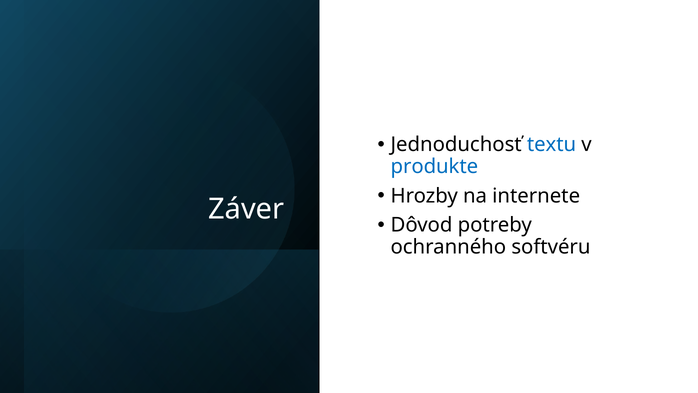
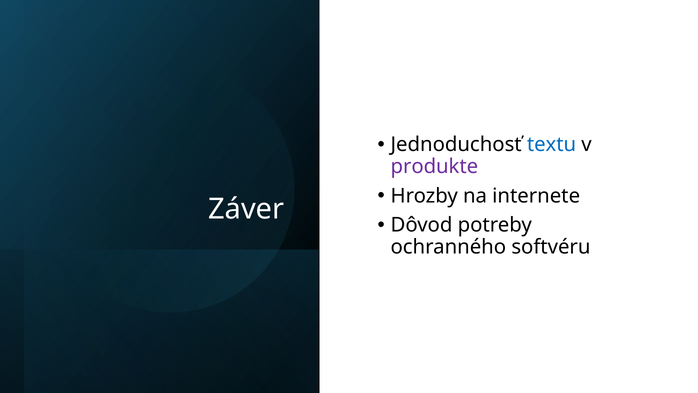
produkte colour: blue -> purple (434, 167)
